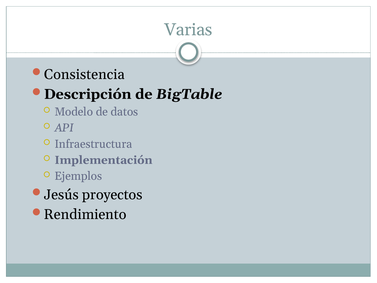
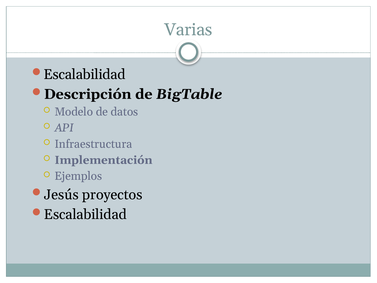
Consistencia: Consistencia -> Escalabilidad (85, 74)
Rendimiento: Rendimiento -> Escalabilidad (85, 214)
